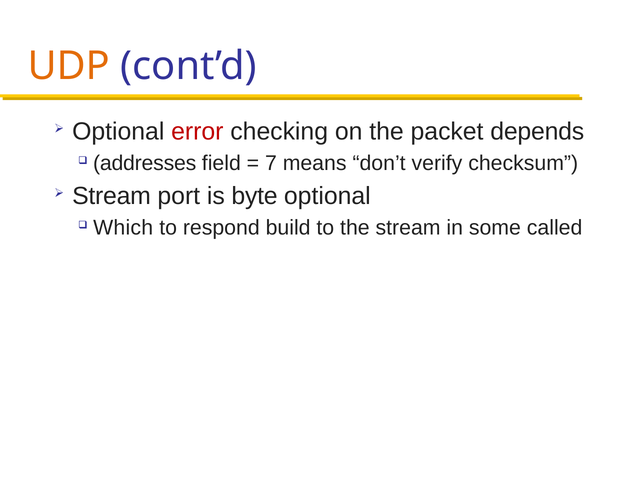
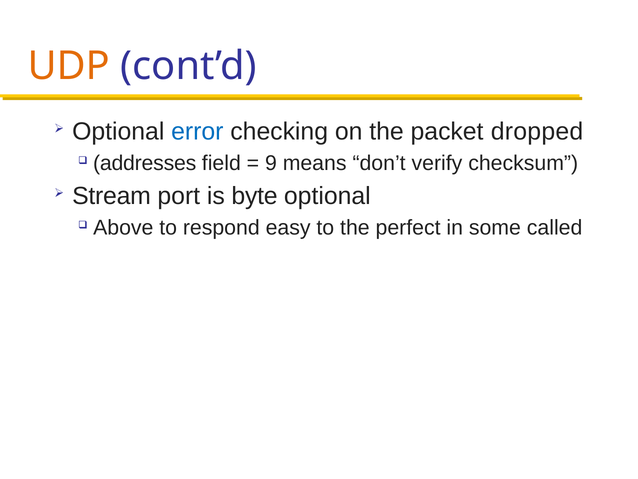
error colour: red -> blue (197, 131)
depends: depends -> dropped (537, 131)
7: 7 -> 9 (271, 163)
Which: Which -> Above (123, 228)
build: build -> easy (288, 228)
the stream: stream -> perfect (408, 228)
